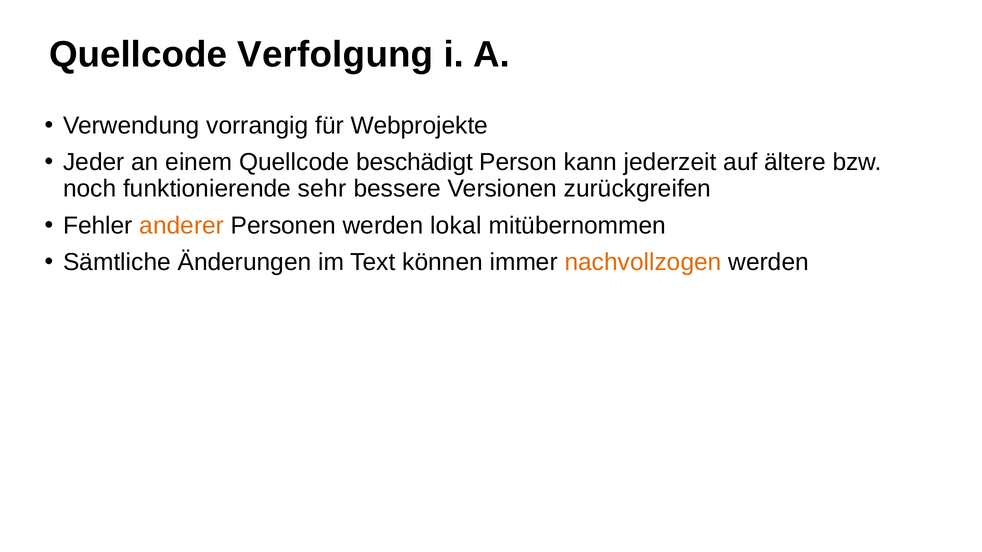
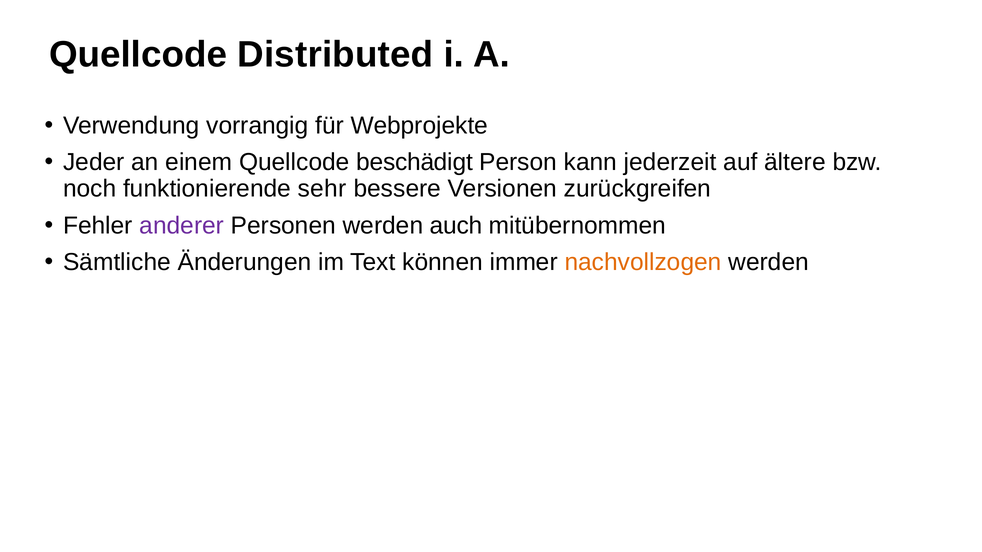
Verfolgung: Verfolgung -> Distributed (335, 55)
anderer colour: orange -> purple (182, 226)
lokal: lokal -> auch (456, 226)
